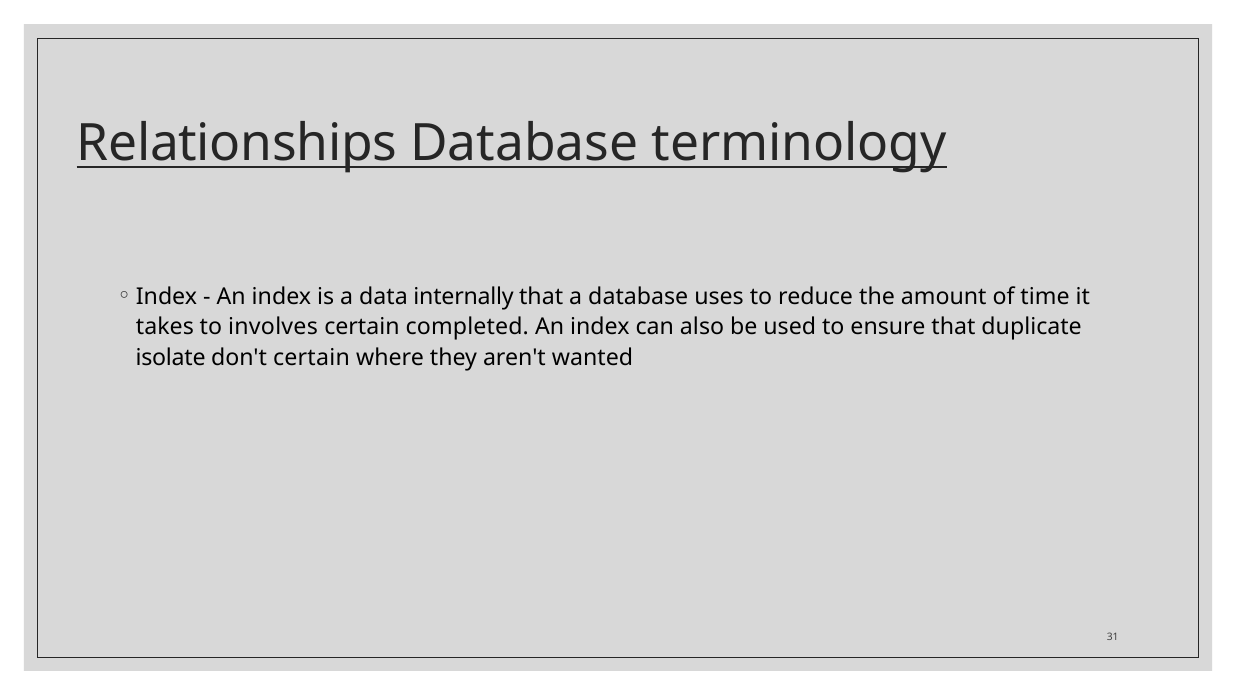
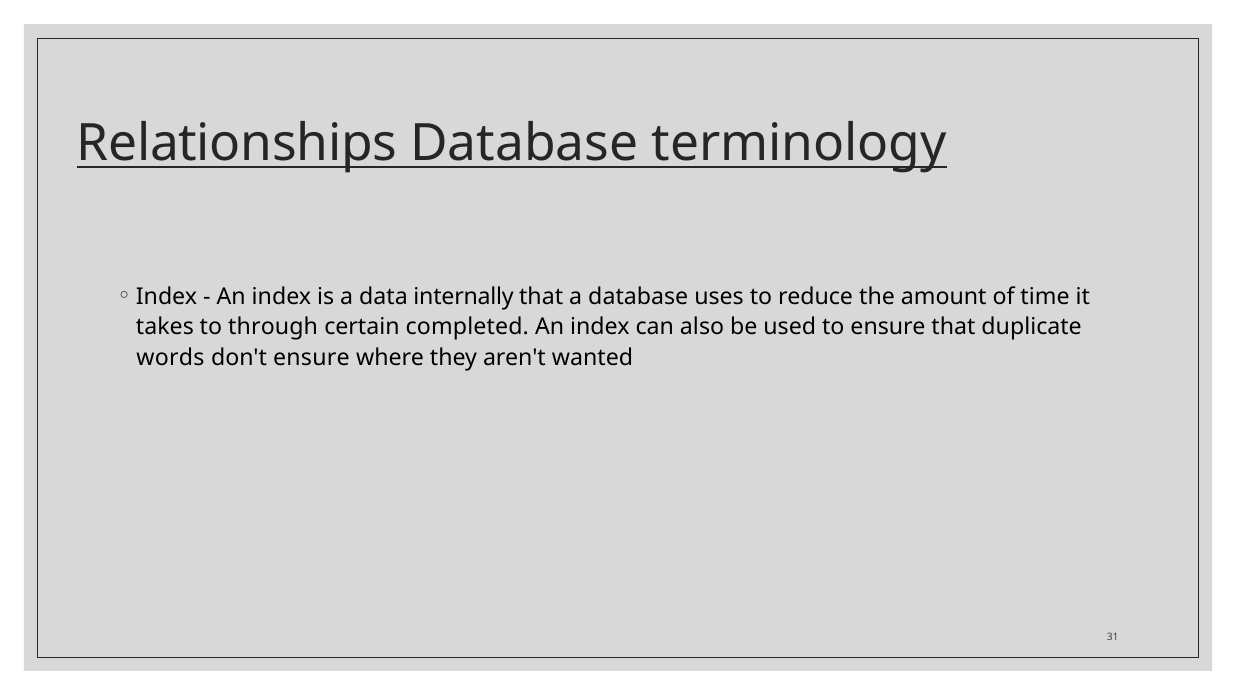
involves: involves -> through (273, 327)
isolate: isolate -> words (170, 358)
don't certain: certain -> ensure (311, 358)
